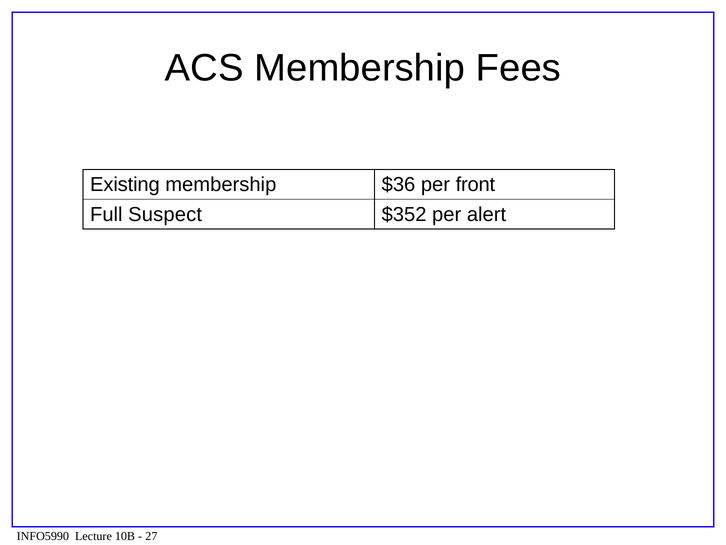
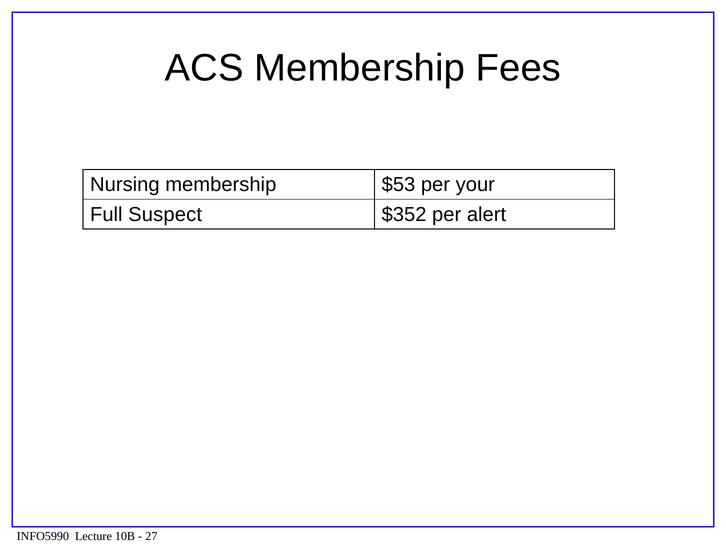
Existing: Existing -> Nursing (125, 185)
$36: $36 -> $53 (398, 185)
front: front -> your (475, 185)
